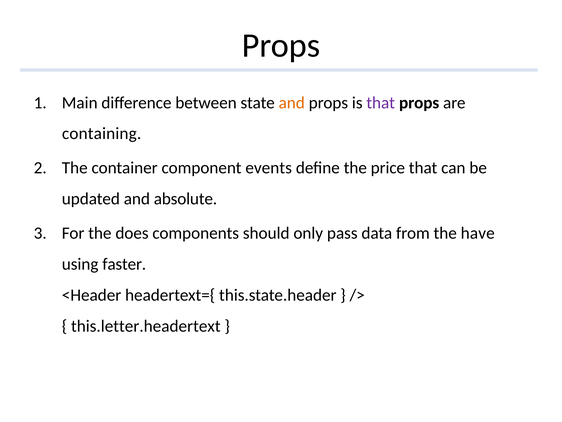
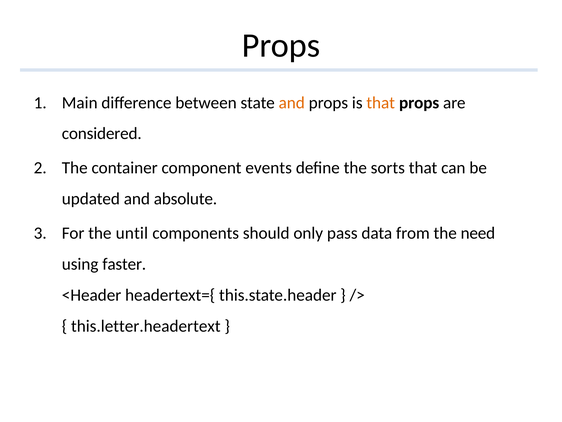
that colour: purple -> orange (381, 103)
containing: containing -> considered (102, 133)
price: price -> sorts (388, 168)
does: does -> until (132, 233)
have: have -> need (478, 233)
